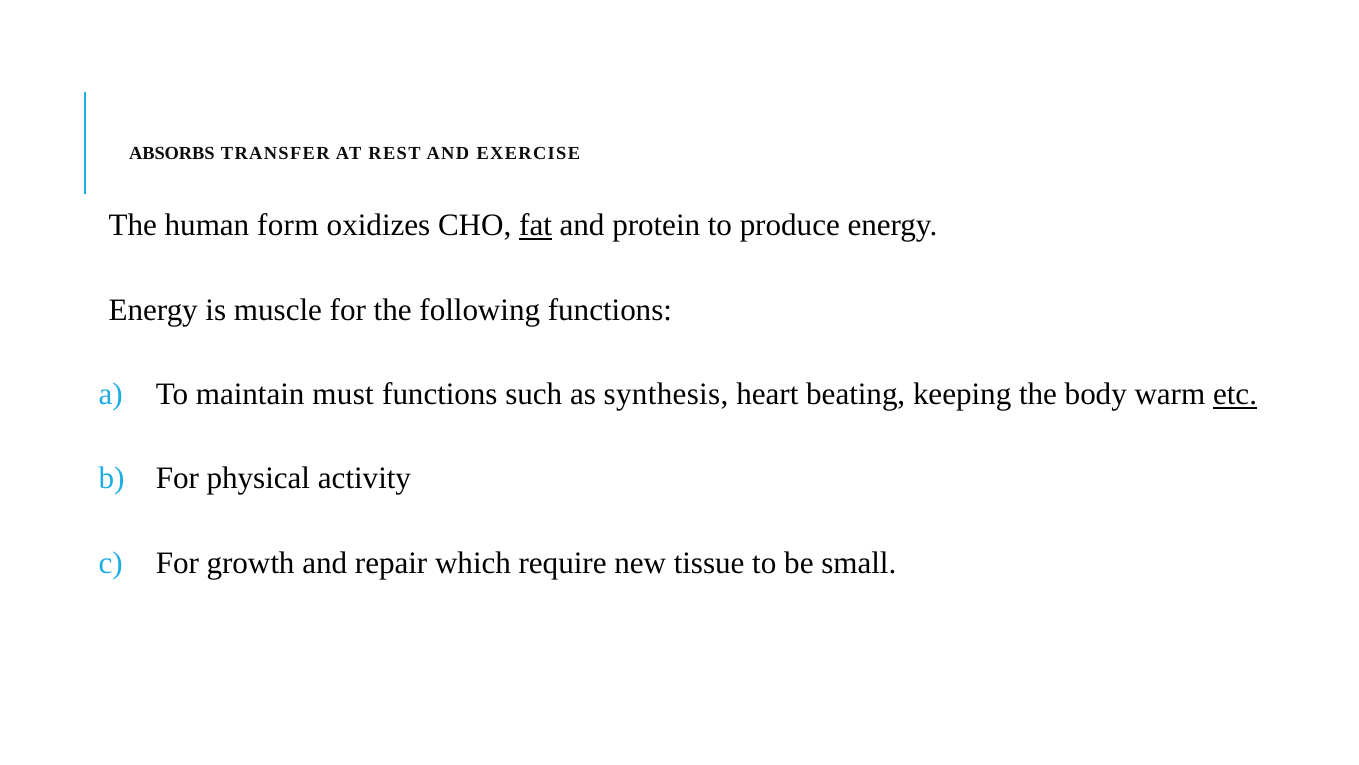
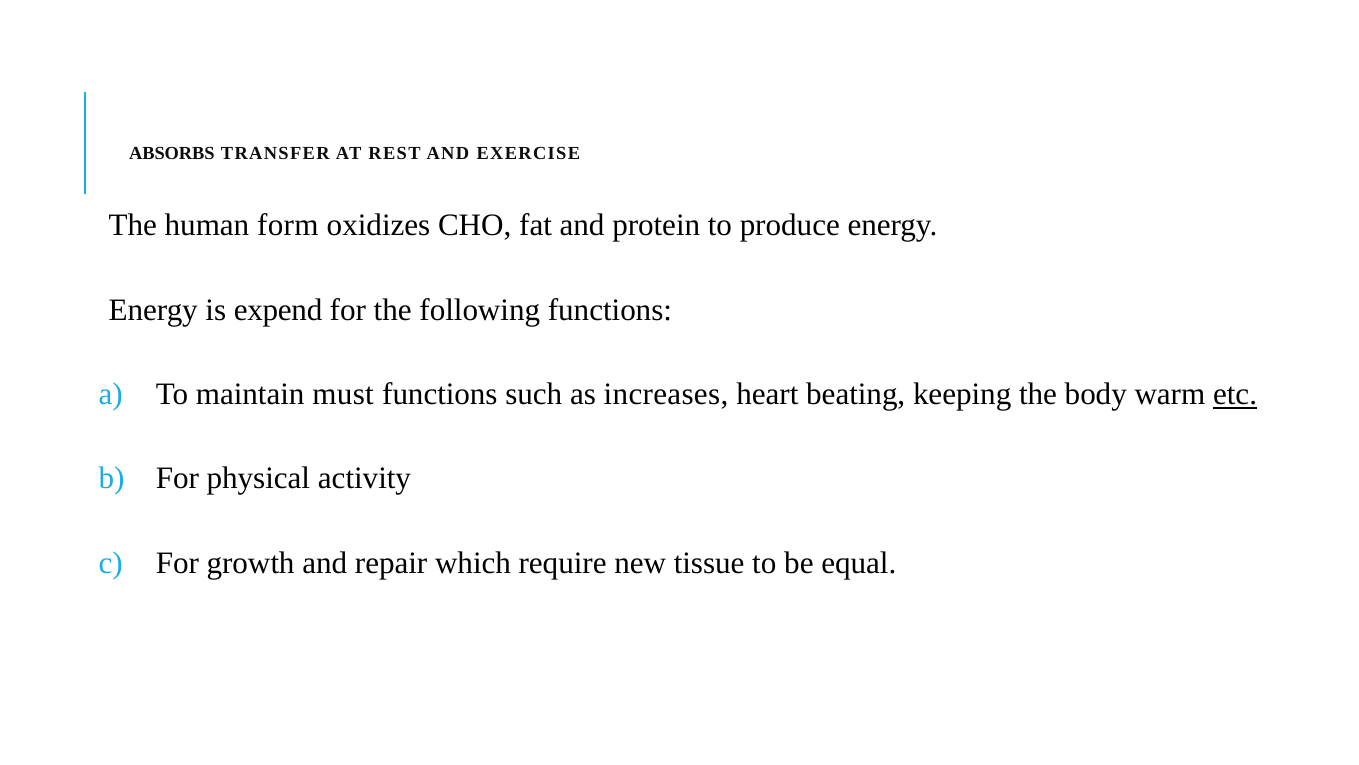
fat underline: present -> none (536, 225)
muscle: muscle -> expend (278, 310)
synthesis: synthesis -> increases (666, 394)
small: small -> equal (859, 563)
